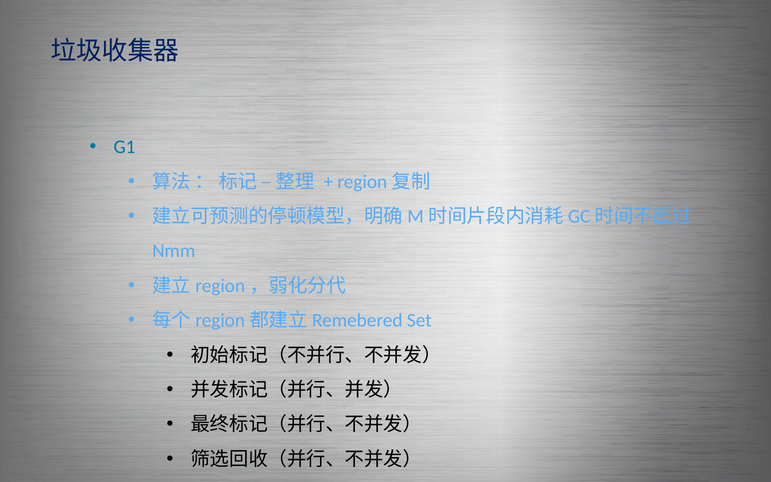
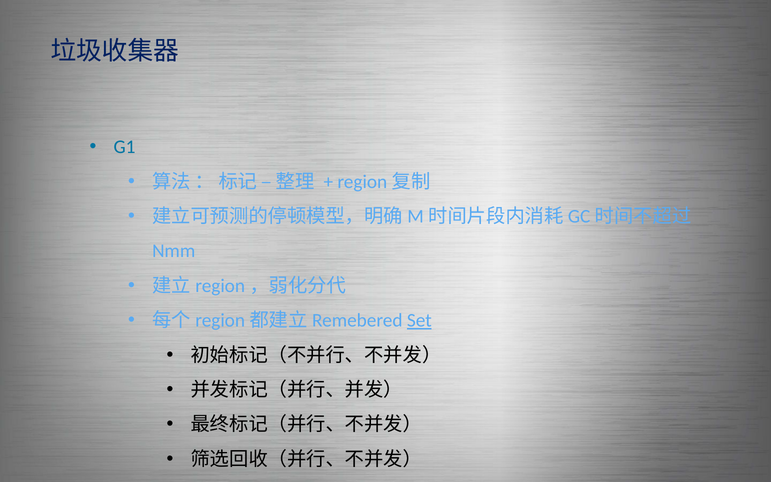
Set underline: none -> present (419, 320)
